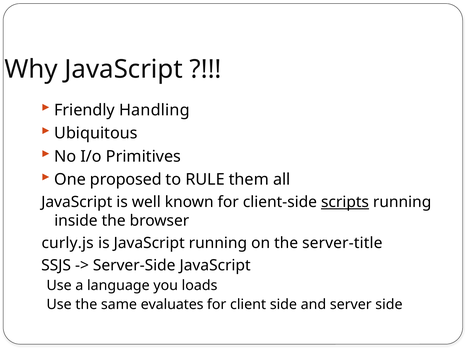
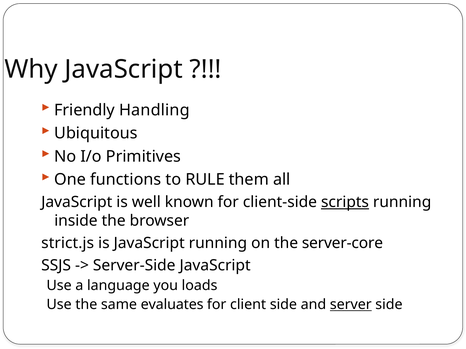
proposed: proposed -> functions (126, 180)
curly.js: curly.js -> strict.js (68, 244)
server-title: server-title -> server-core (342, 244)
server underline: none -> present (351, 305)
